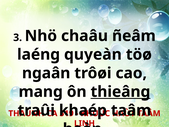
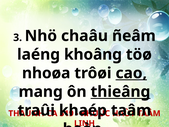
quyeàn: quyeàn -> khoâng (93, 54)
ngaân: ngaân -> nhoøa (46, 73)
cao underline: none -> present (131, 73)
